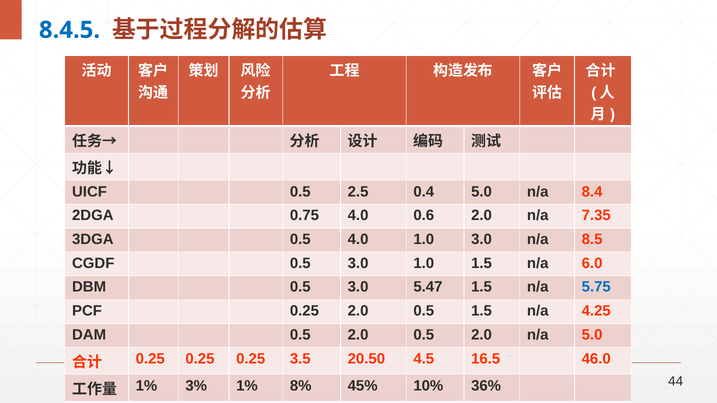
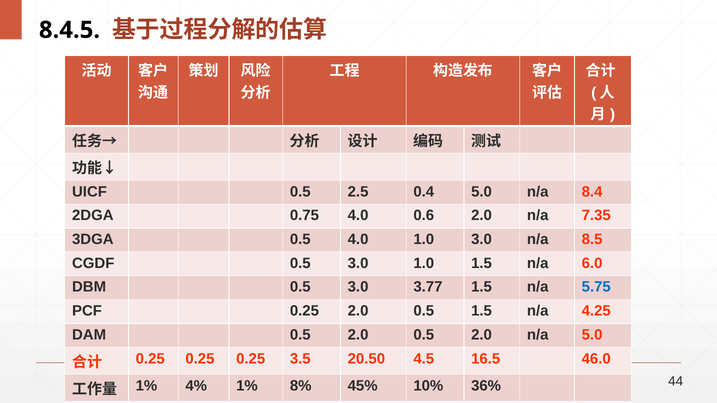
8.4.5 colour: blue -> black (69, 30)
5.47: 5.47 -> 3.77 (428, 287)
3%: 3% -> 4% (196, 386)
